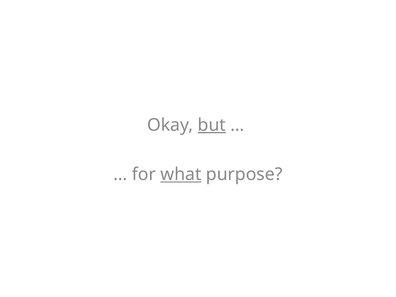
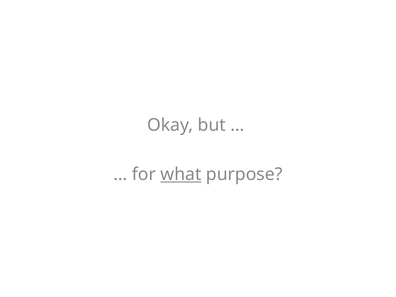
but underline: present -> none (212, 125)
